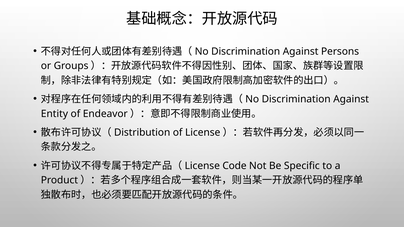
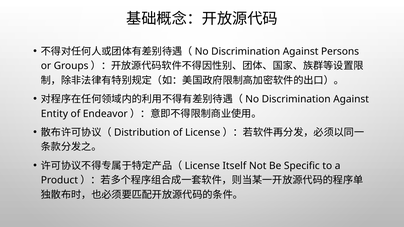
Code: Code -> Itself (234, 166)
